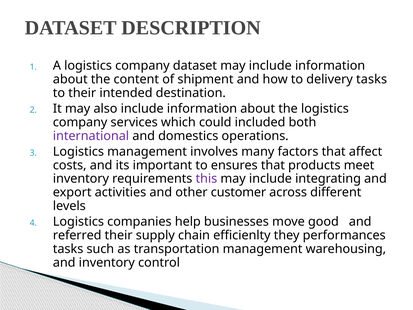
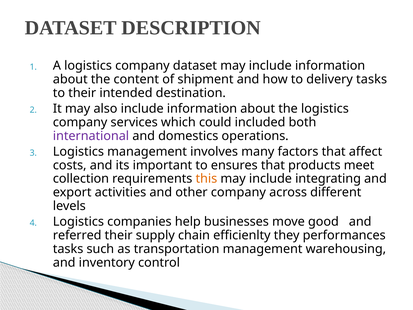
inventory: inventory -> collection (81, 179)
this colour: purple -> orange (206, 179)
other customer: customer -> company (238, 192)
